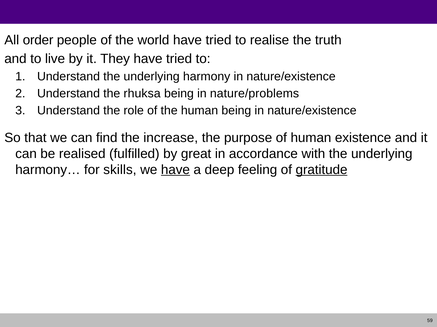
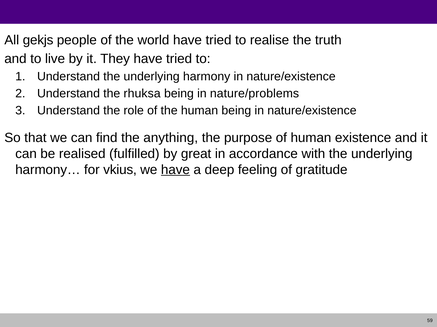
order: order -> gekjs (38, 40)
increase: increase -> anything (171, 138)
skills: skills -> vkius (120, 170)
gratitude underline: present -> none (322, 170)
